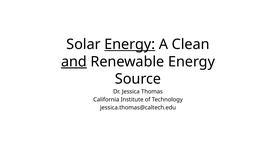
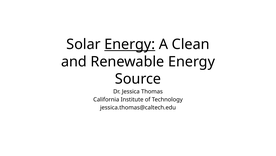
and underline: present -> none (74, 61)
